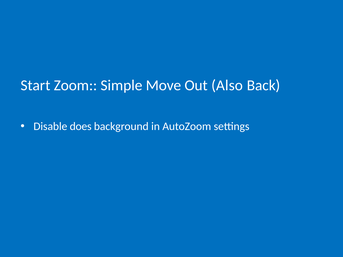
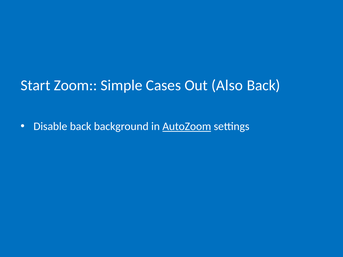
Move: Move -> Cases (163, 85)
Disable does: does -> back (81, 127)
AutoZoom underline: none -> present (187, 127)
